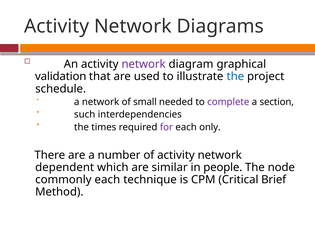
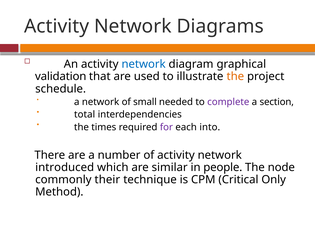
network colour: purple -> blue (144, 64)
the colour: blue -> orange (235, 77)
such: such -> total (85, 115)
only: only -> into (210, 127)
dependent: dependent -> introduced (65, 168)
commonly each: each -> their (107, 180)
Brief: Brief -> Only (274, 180)
